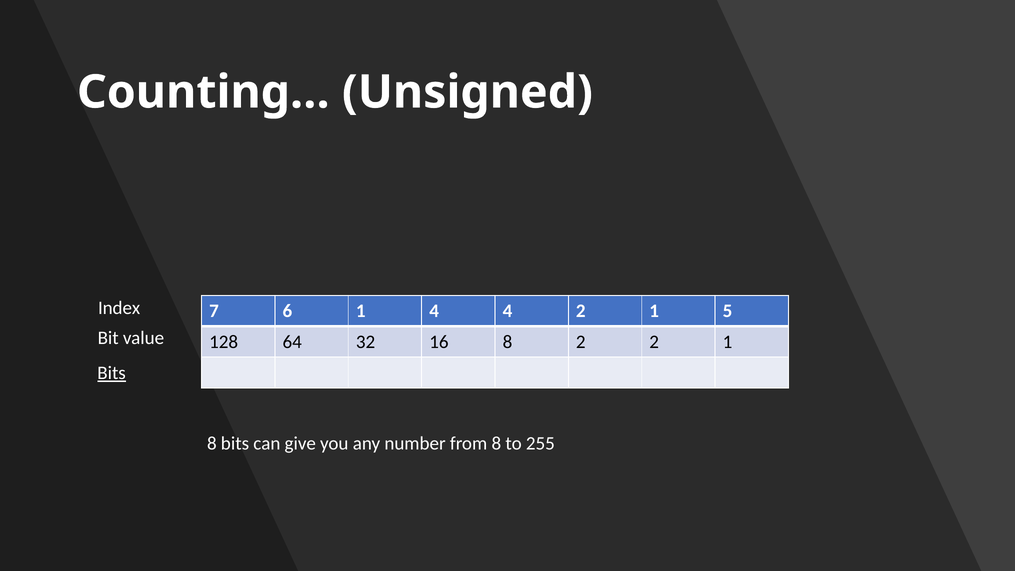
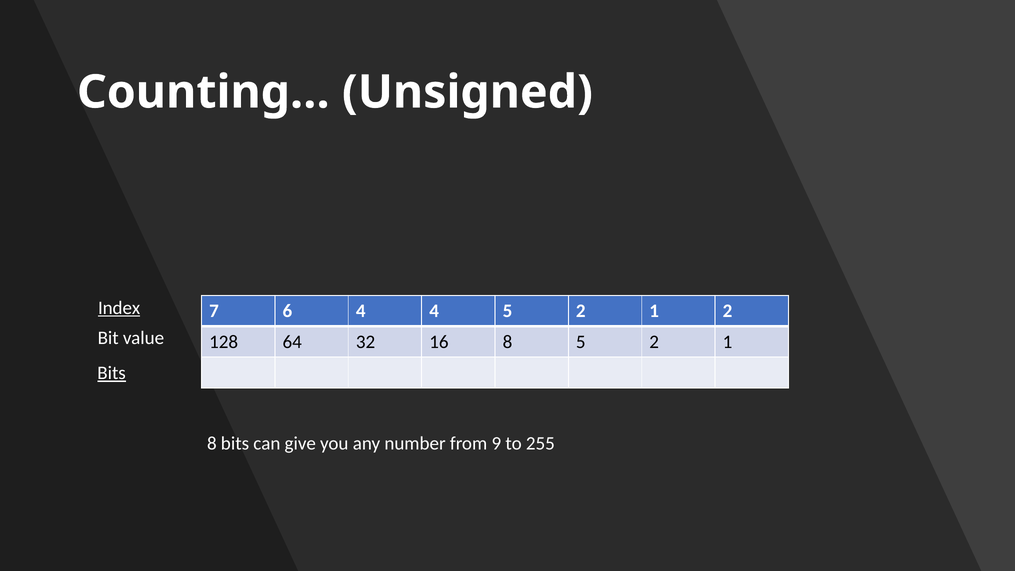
Index underline: none -> present (119, 308)
6 1: 1 -> 4 (361, 311)
4 4: 4 -> 5 (507, 311)
1 5: 5 -> 2 (728, 311)
8 2: 2 -> 5 (581, 342)
from 8: 8 -> 9 (496, 443)
